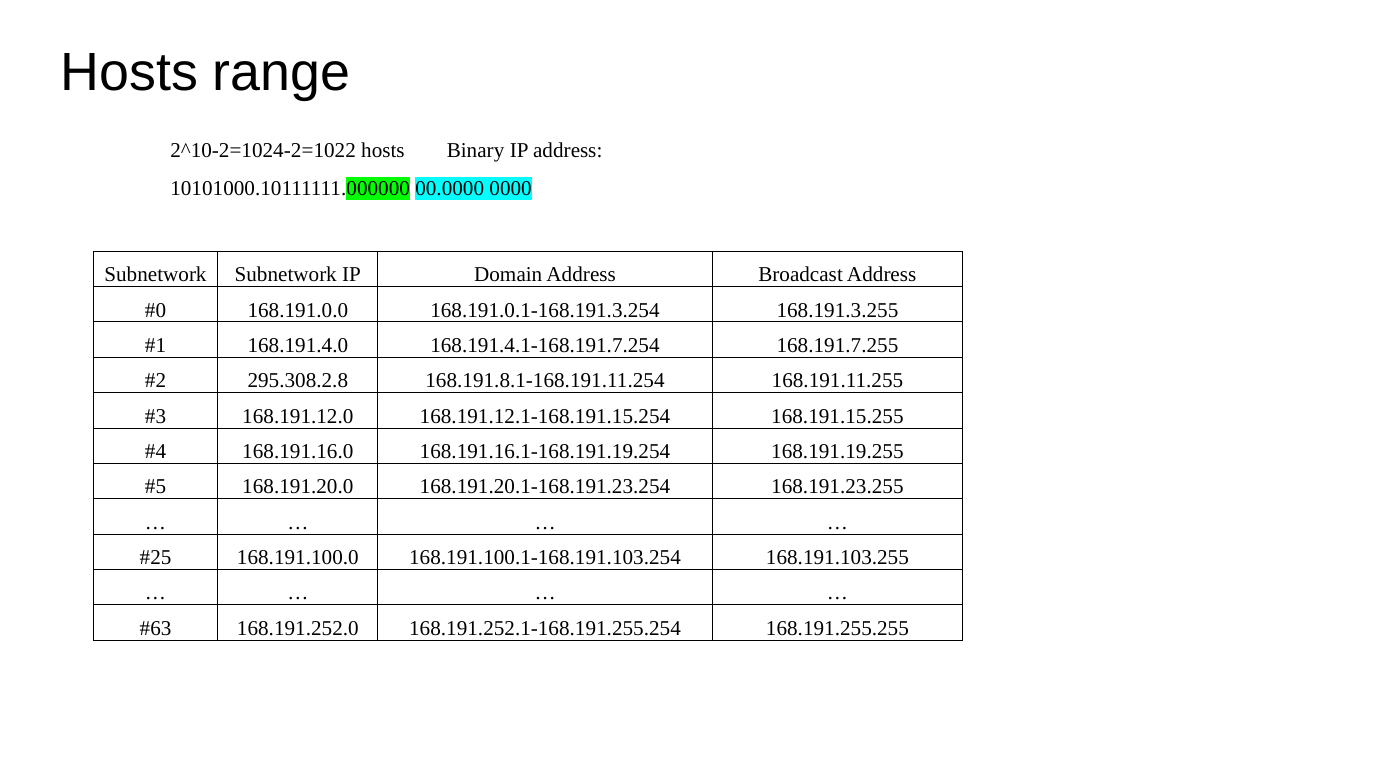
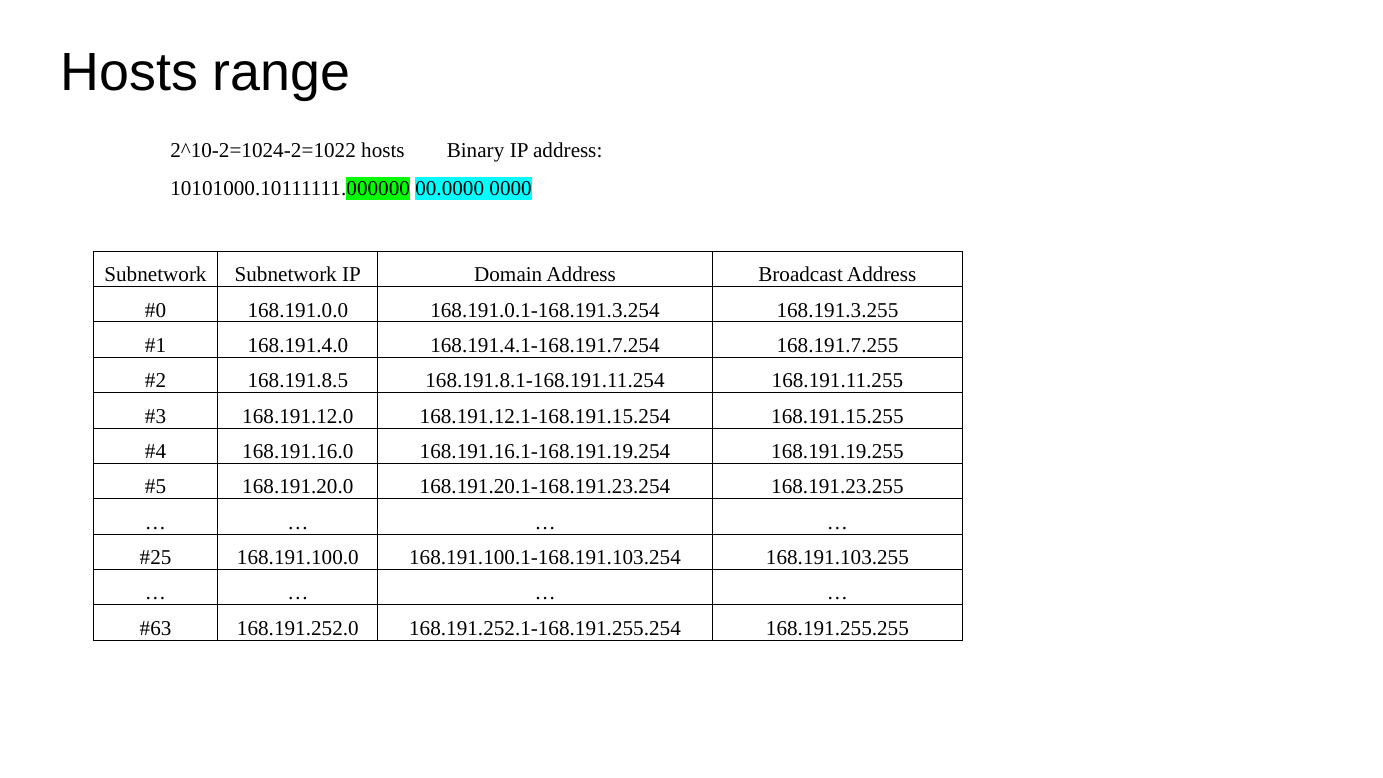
295.308.2.8: 295.308.2.8 -> 168.191.8.5 (298, 381)
